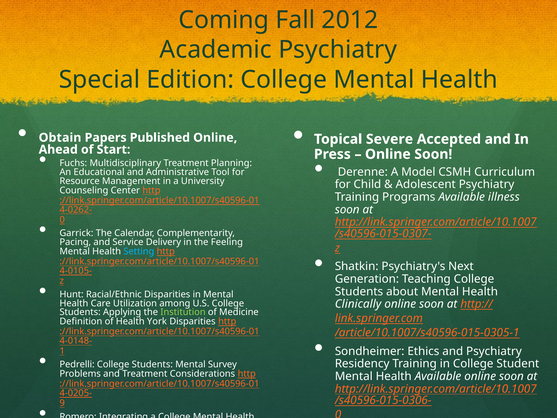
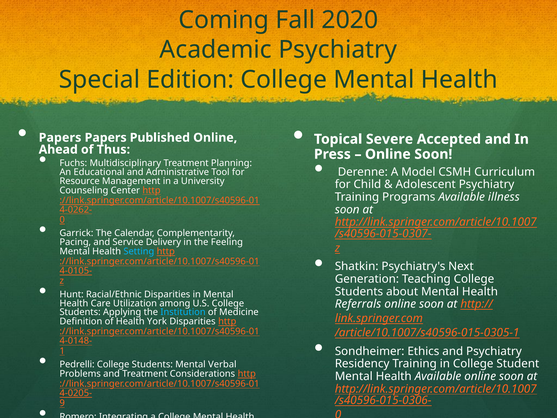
2012: 2012 -> 2020 (350, 20)
Obtain: Obtain -> Papers (60, 138)
Start: Start -> Thus (113, 149)
Clinically: Clinically -> Referrals (358, 304)
Institution colour: light green -> light blue (183, 312)
Survey: Survey -> Verbal (222, 364)
